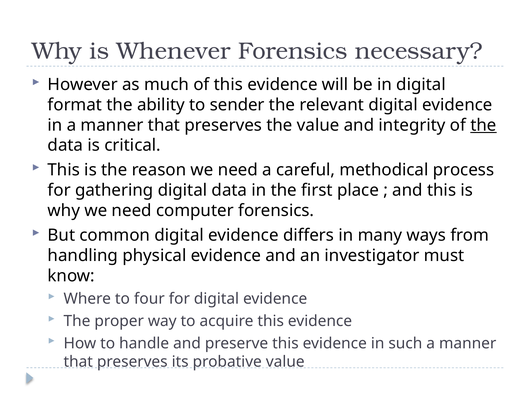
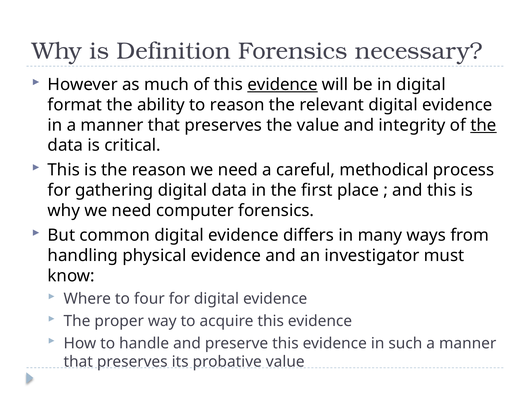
Whenever: Whenever -> Definition (174, 51)
evidence underline: none -> present (282, 85)
to sender: sender -> reason (237, 105)
